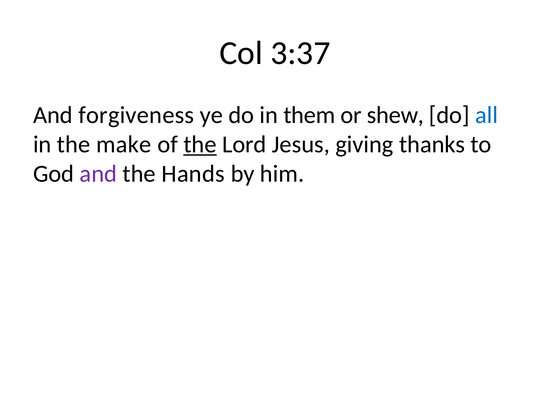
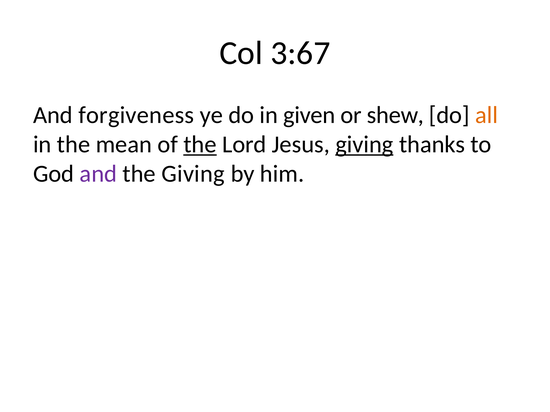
3:37: 3:37 -> 3:67 (300, 53)
them: them -> given (309, 115)
all colour: blue -> orange (487, 115)
make: make -> mean (124, 145)
giving underline: none -> present (364, 145)
the Hands: Hands -> Giving (193, 174)
